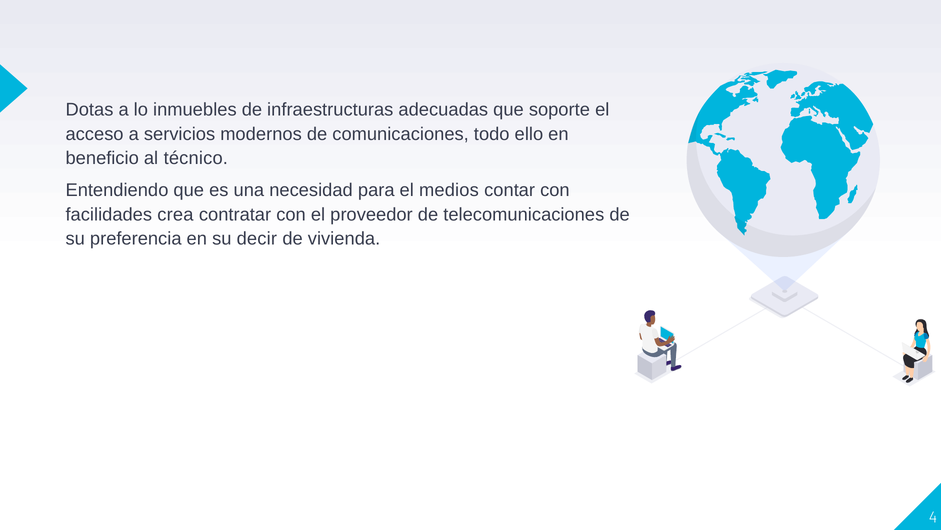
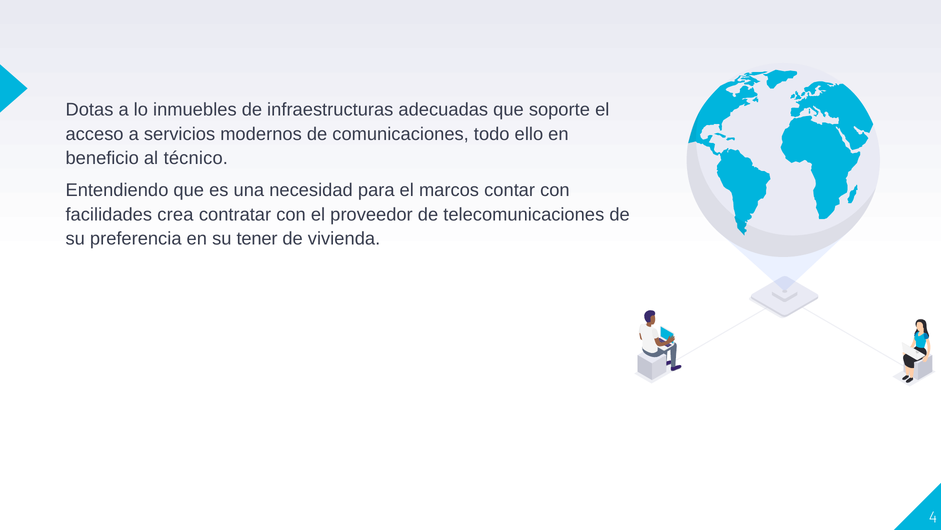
medios: medios -> marcos (449, 190)
decir: decir -> tener (257, 238)
